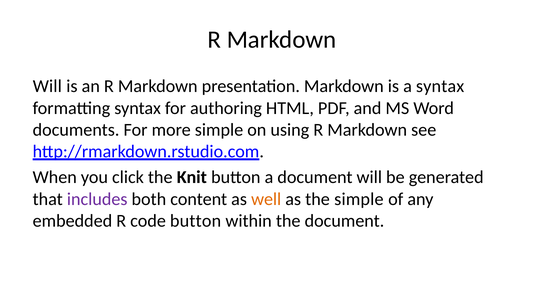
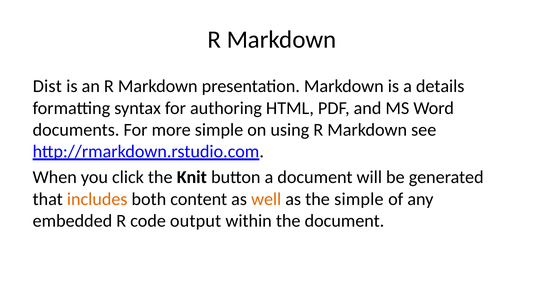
Will: Will -> Dist (47, 86)
a syntax: syntax -> details (440, 86)
includes colour: purple -> orange (97, 199)
code button: button -> output (196, 221)
